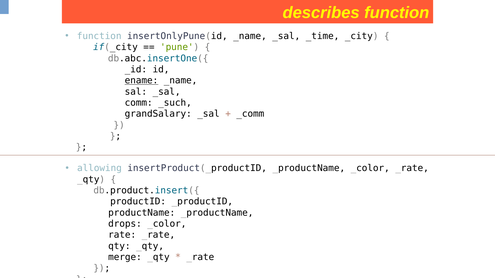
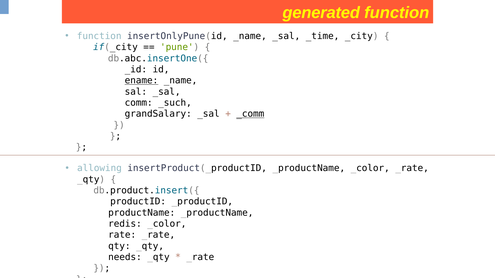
describes: describes -> generated (321, 13)
_comm underline: none -> present (250, 114)
drops: drops -> redis (125, 224)
merge: merge -> needs (125, 258)
